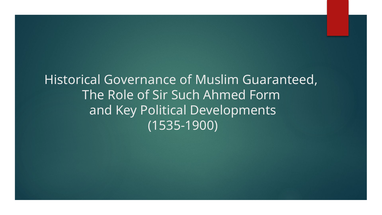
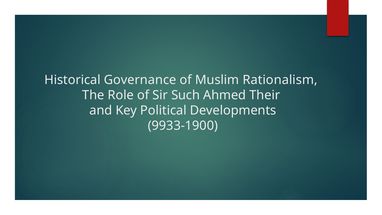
Guaranteed: Guaranteed -> Rationalism (280, 80)
Form: Form -> Their (265, 95)
1535-1900: 1535-1900 -> 9933-1900 (183, 126)
